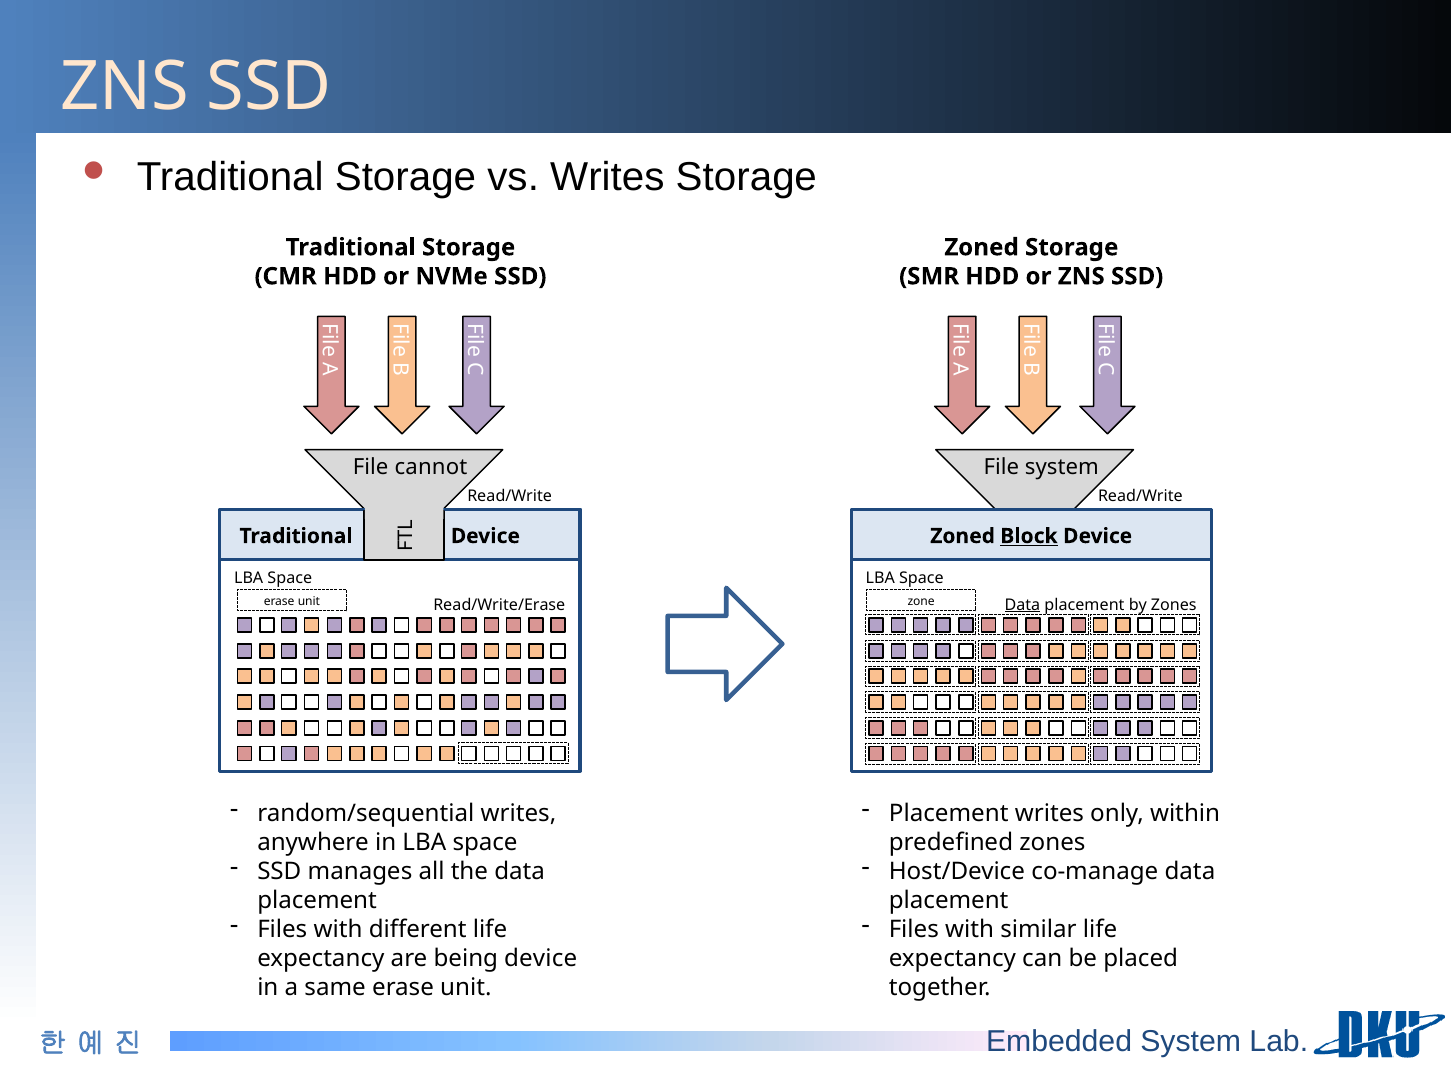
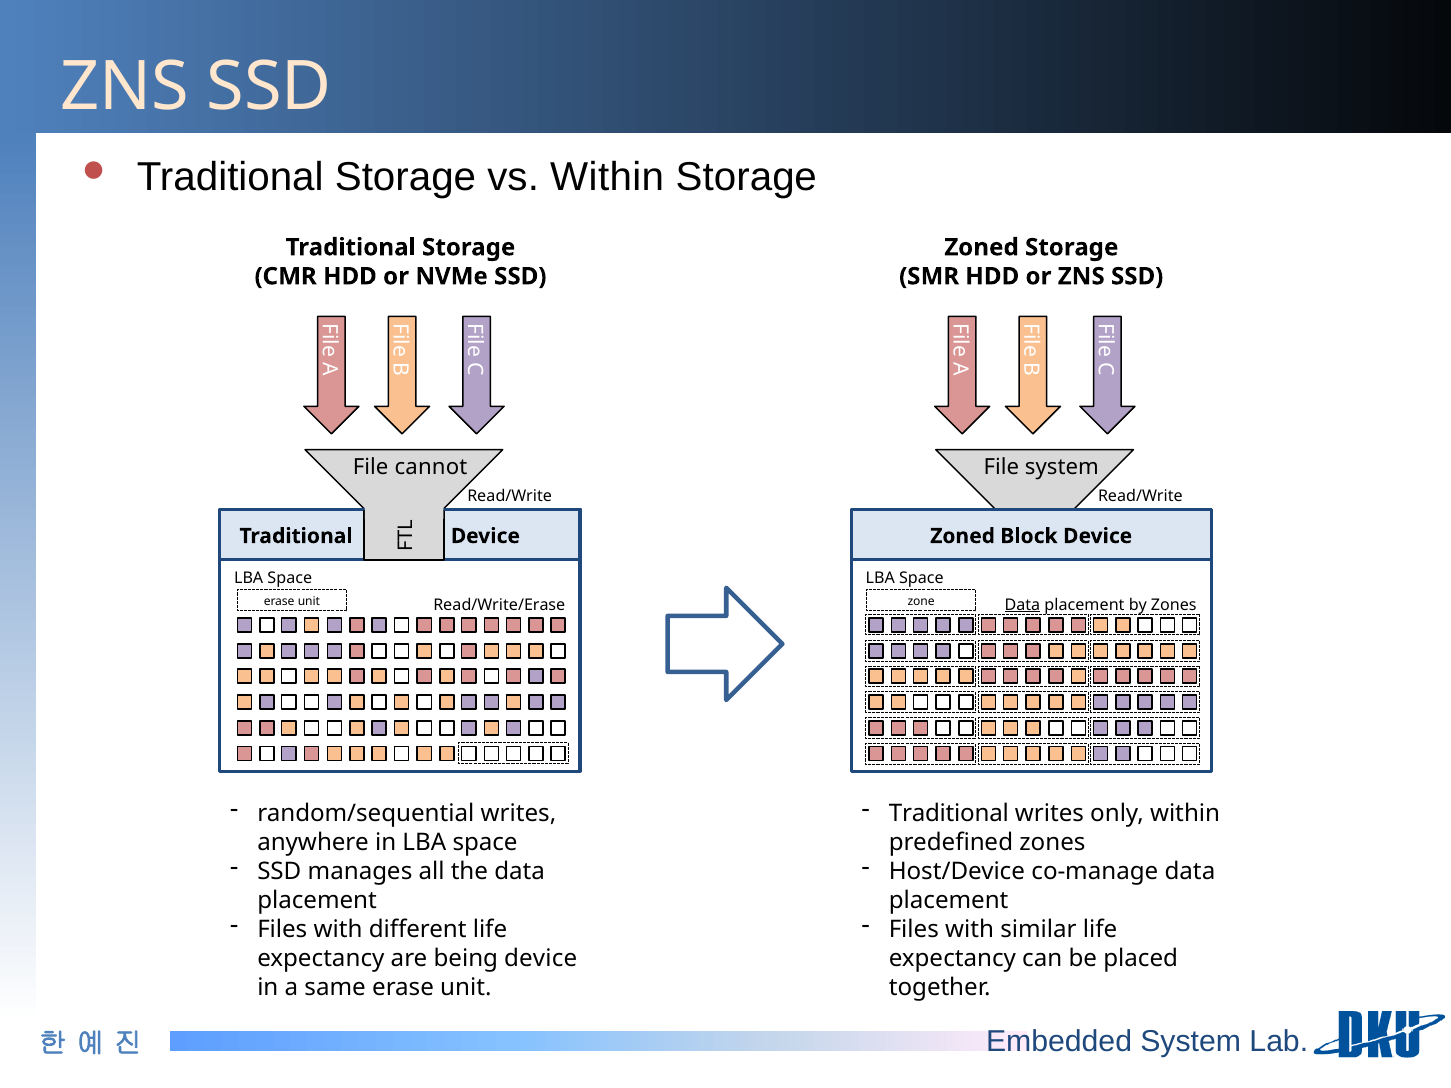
vs Writes: Writes -> Within (607, 177)
Block underline: present -> none (1029, 536)
Placement: Placement -> Traditional (949, 814)
